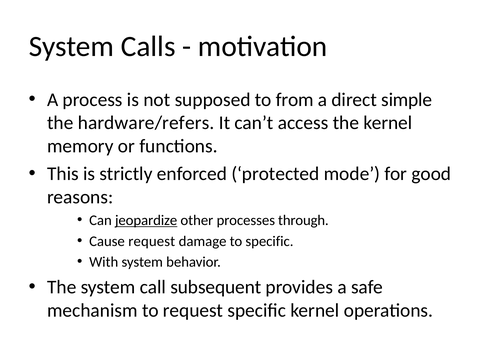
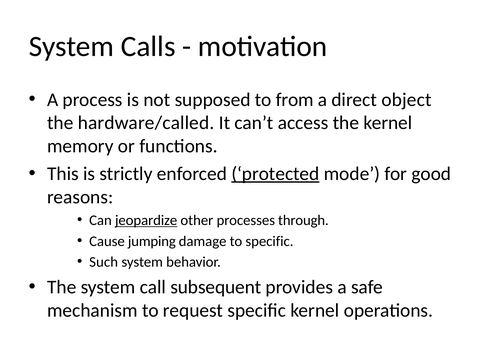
simple: simple -> object (407, 100)
hardware/refers: hardware/refers -> hardware/called (146, 123)
protected underline: none -> present (275, 174)
Cause request: request -> jumping (152, 242)
With: With -> Such (104, 262)
